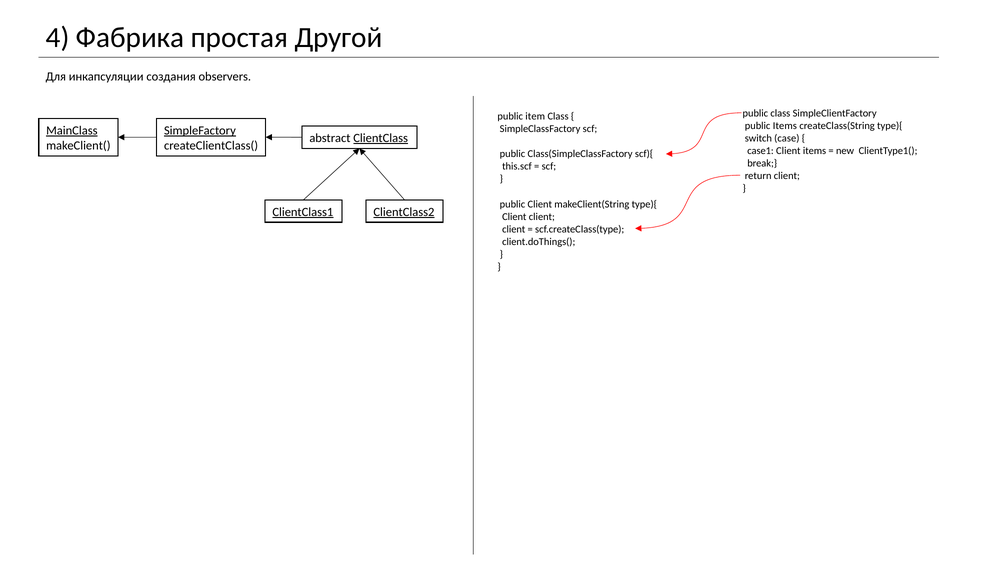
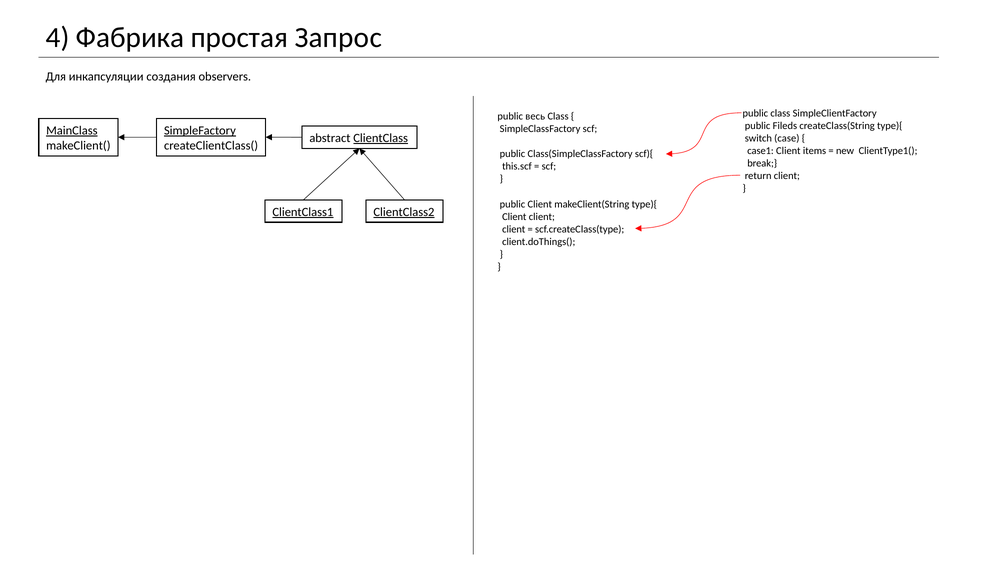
Другой: Другой -> Запрос (338, 37)
item: item -> весь (535, 116)
public Items: Items -> Fileds (785, 126)
